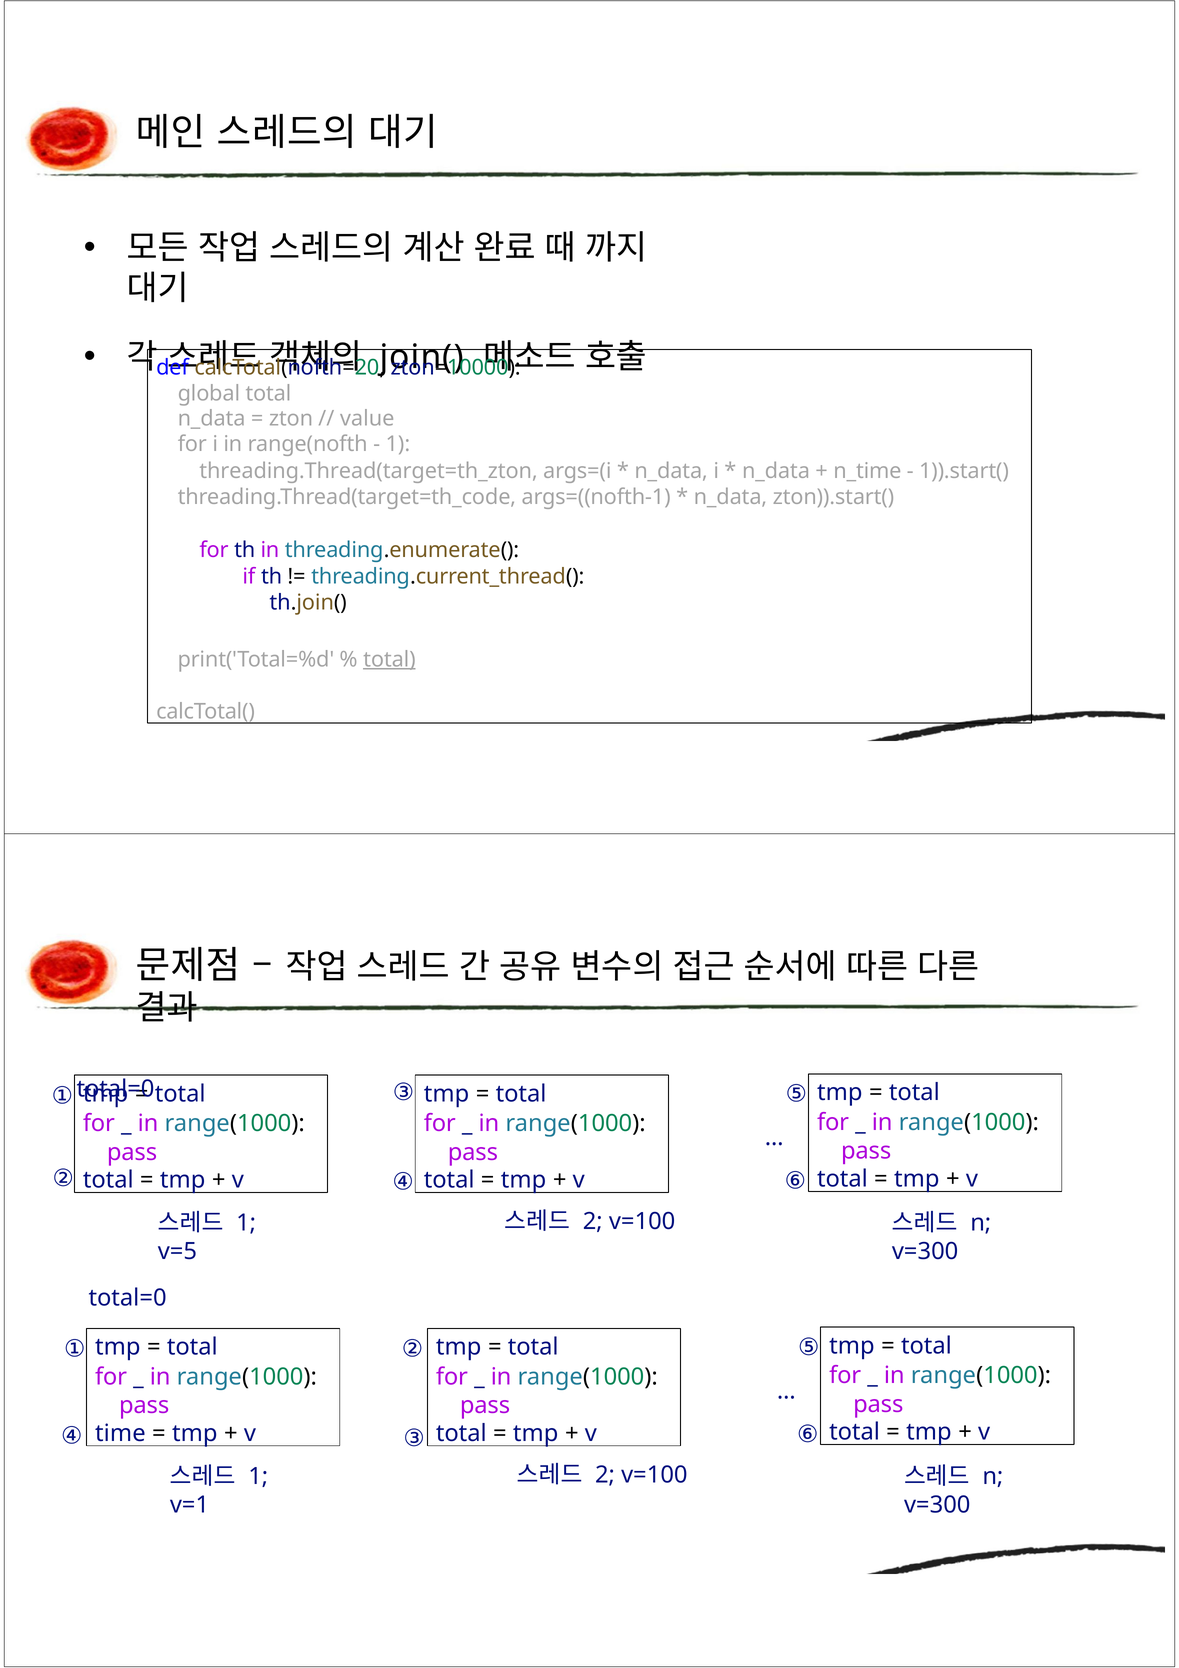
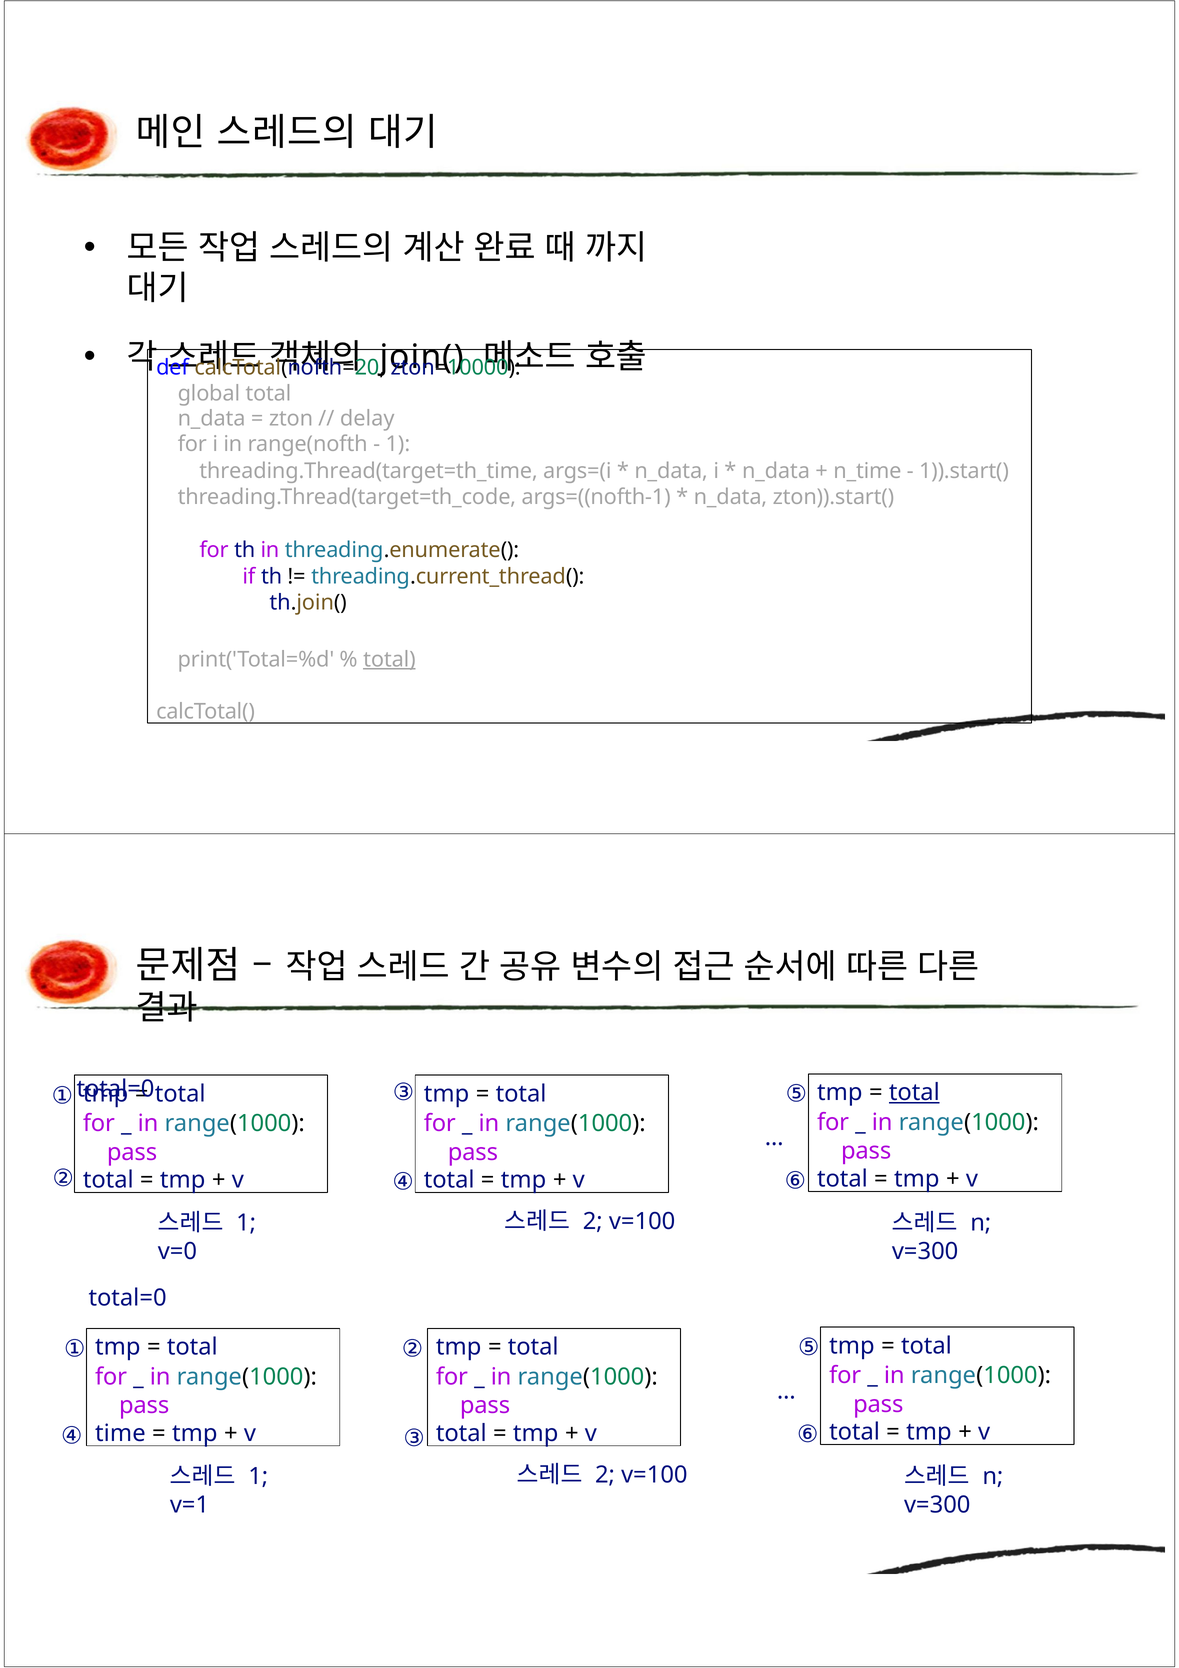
value: value -> delay (367, 418)
threading.Thread(target=th_zton: threading.Thread(target=th_zton -> threading.Thread(target=th_time (369, 471)
total underline: none -> present (914, 1093)
v=5: v=5 -> v=0 (177, 1252)
